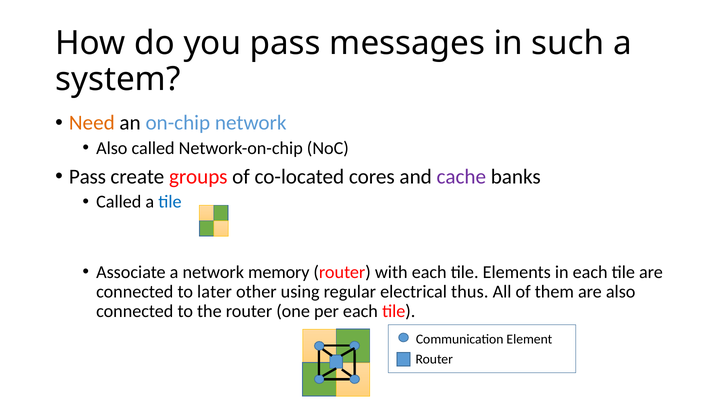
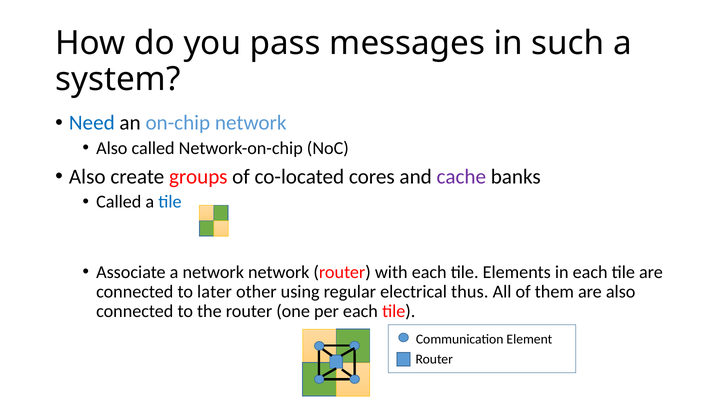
Need colour: orange -> blue (92, 123)
Pass: Pass -> Also (87, 177)
network memory: memory -> network (279, 272)
